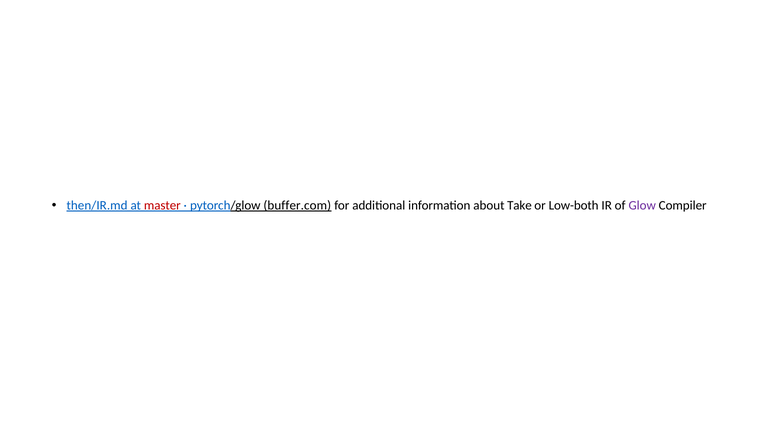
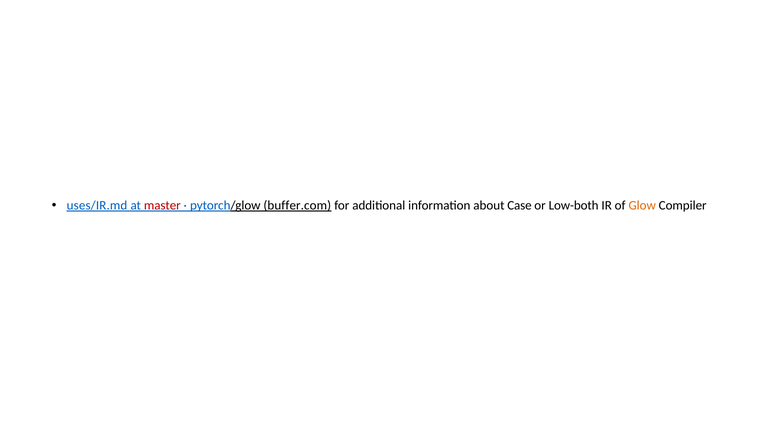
then/IR.md: then/IR.md -> uses/IR.md (97, 206)
Take: Take -> Case (519, 206)
Glow colour: purple -> orange (642, 206)
